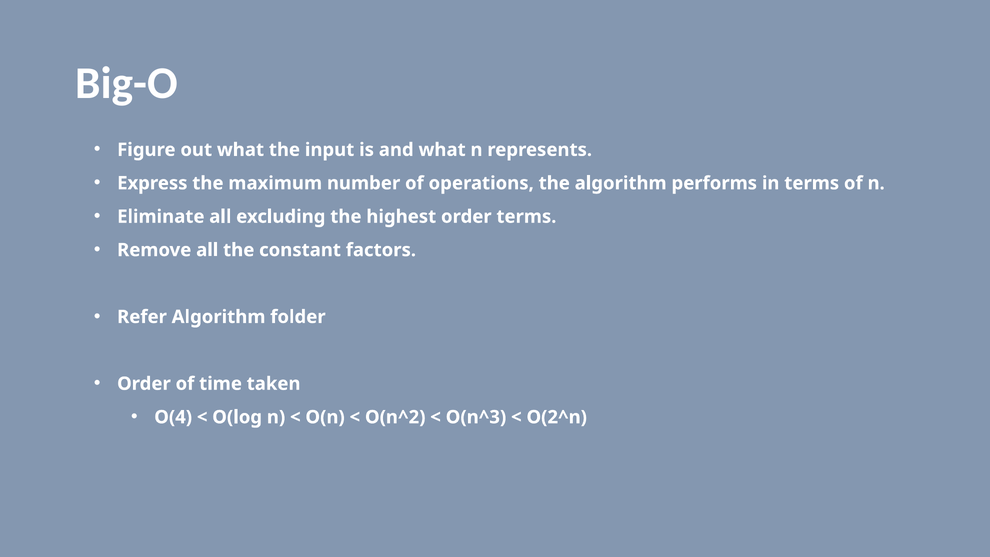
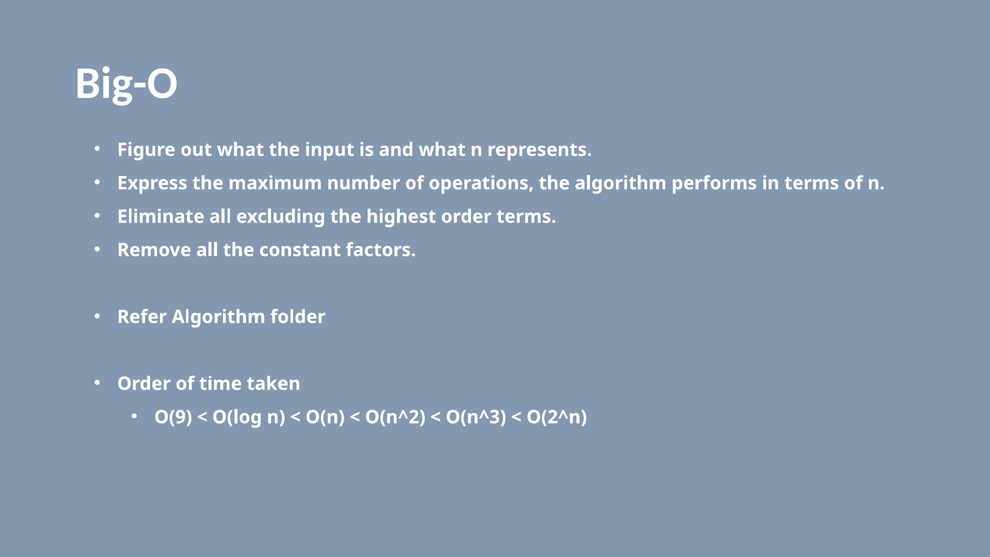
O(4: O(4 -> O(9 (173, 417)
